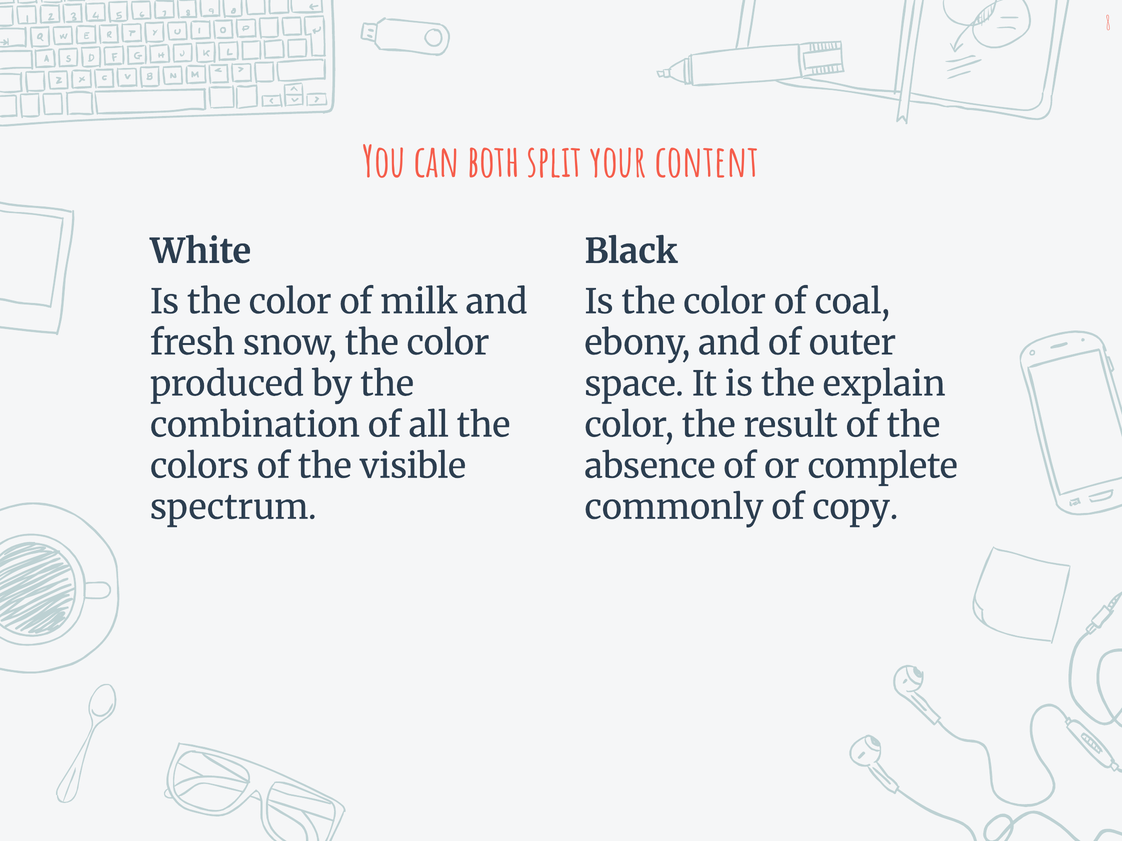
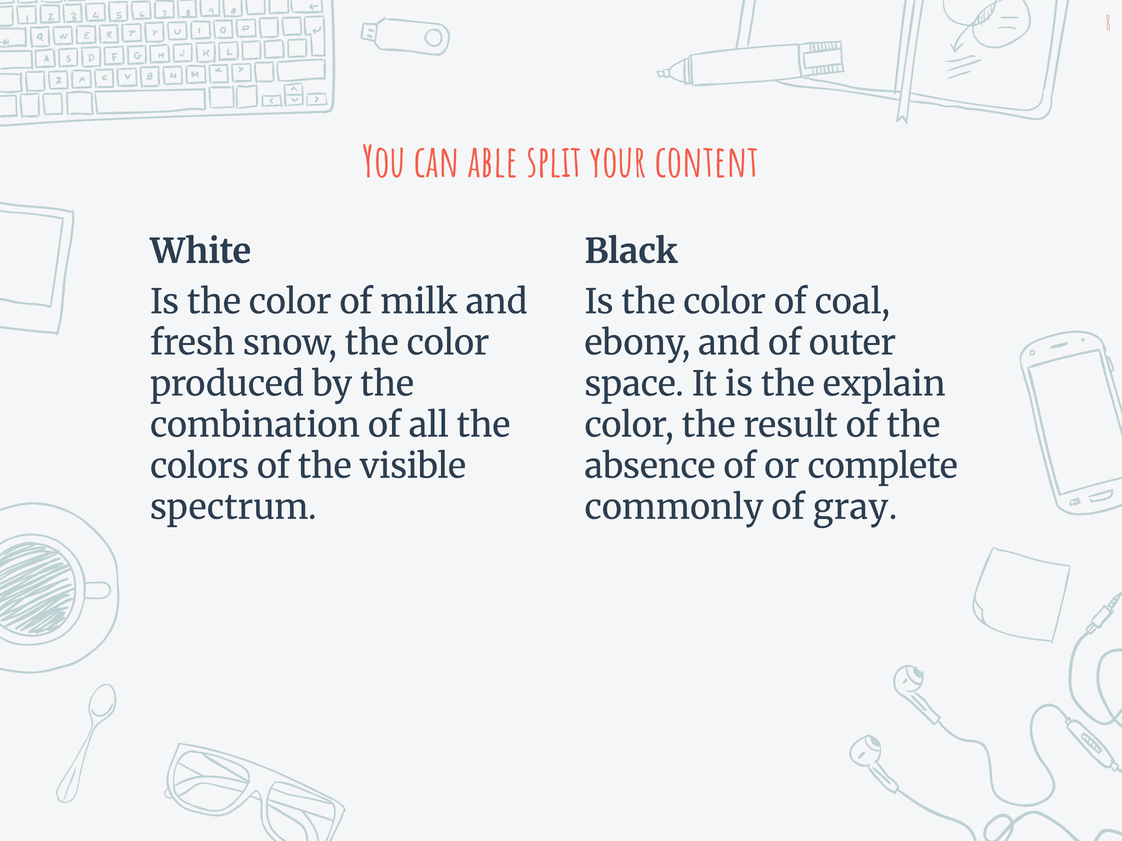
both: both -> able (493, 163)
copy: copy -> gray (855, 508)
